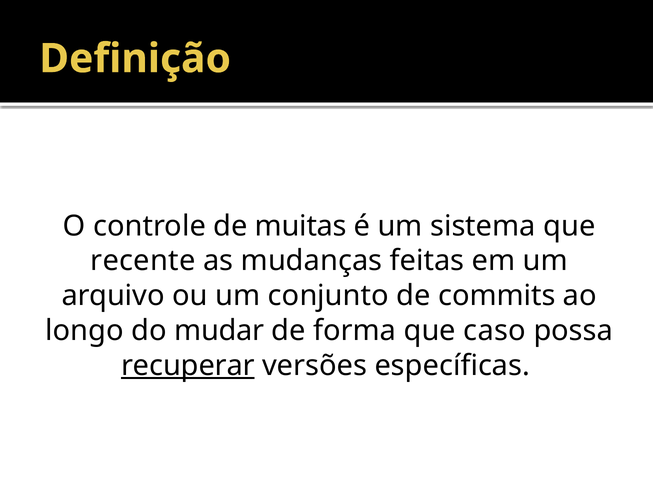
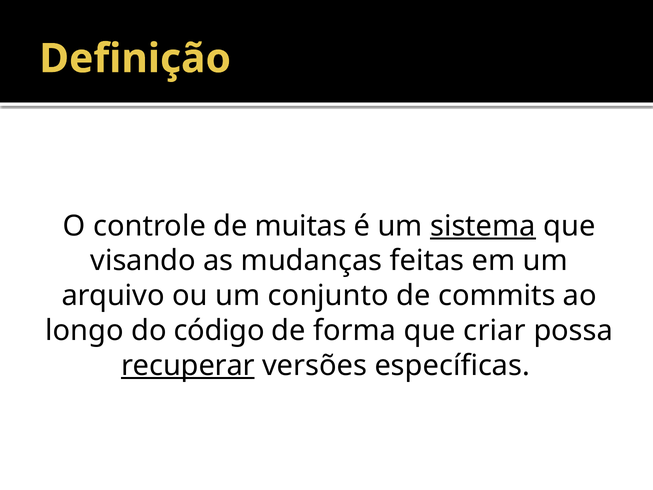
sistema underline: none -> present (483, 226)
recente: recente -> visando (143, 261)
mudar: mudar -> código (219, 330)
caso: caso -> criar (495, 330)
